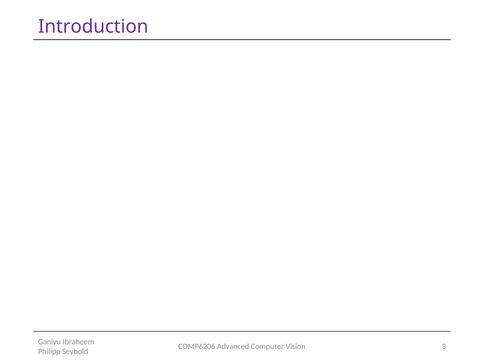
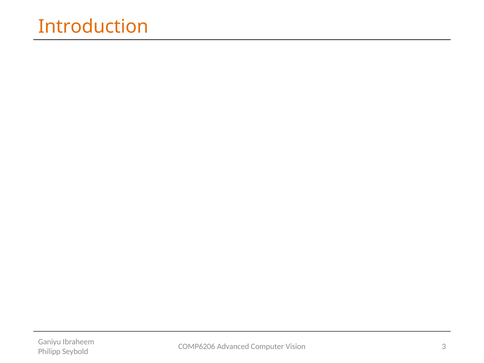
Introduction colour: purple -> orange (93, 27)
